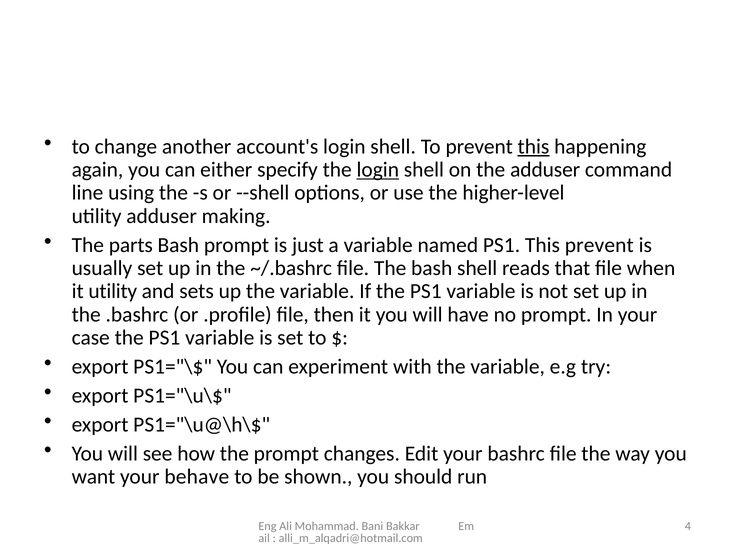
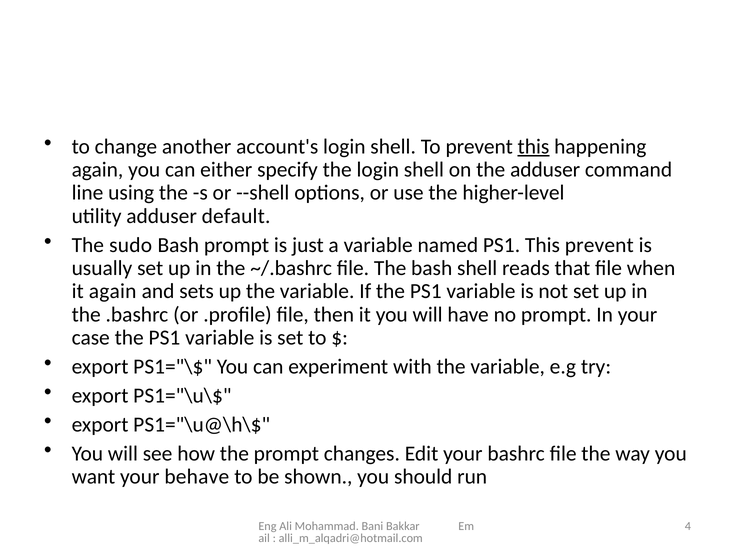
login underline: present -> none (378, 170)
making: making -> default (236, 216)
parts: parts -> sudo (131, 245)
it utility: utility -> again (113, 291)
